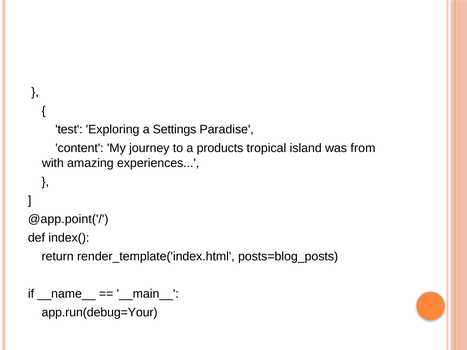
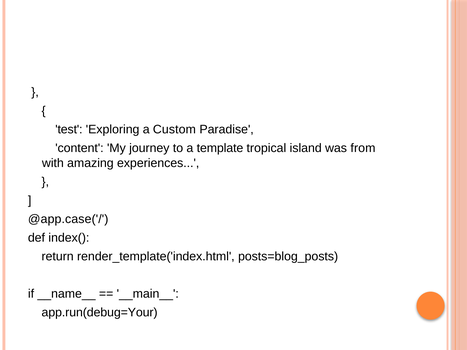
Settings: Settings -> Custom (174, 130)
products: products -> template (220, 148)
@app.point('/: @app.point('/ -> @app.case('/ (68, 219)
